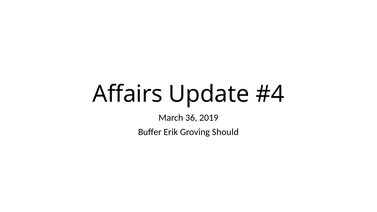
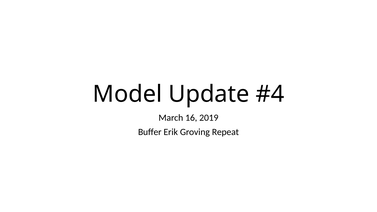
Affairs: Affairs -> Model (127, 94)
36: 36 -> 16 (191, 118)
Should: Should -> Repeat (225, 132)
